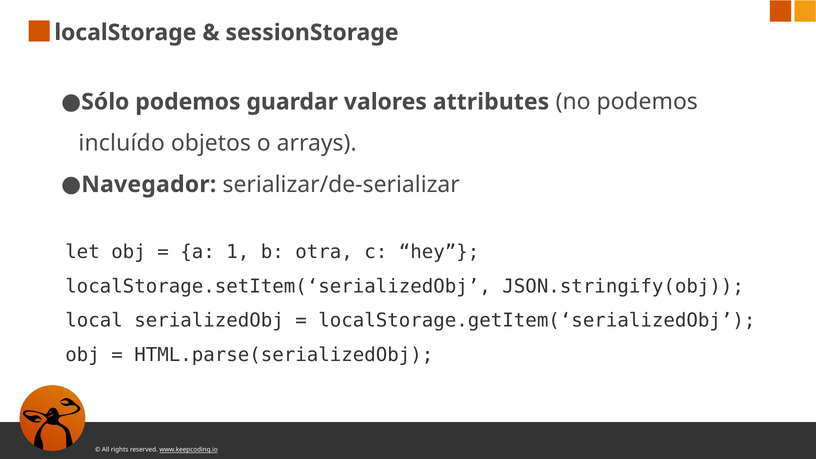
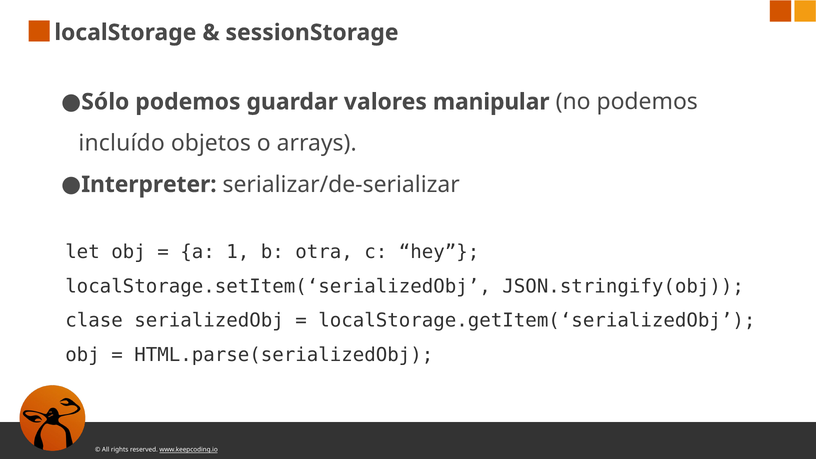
attributes: attributes -> manipular (491, 102)
Navegador: Navegador -> Interpreter (149, 184)
local: local -> clase (94, 321)
